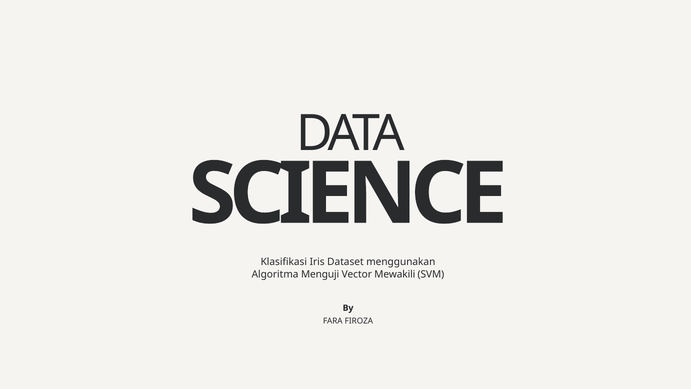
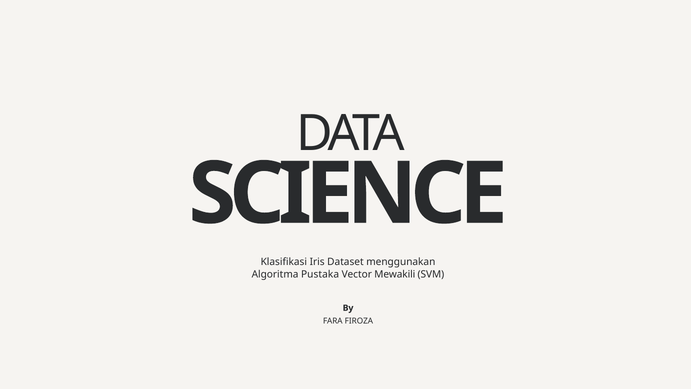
Menguji: Menguji -> Pustaka (320, 274)
